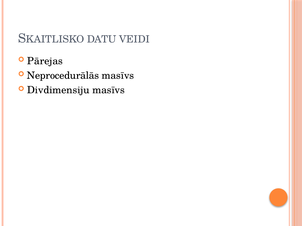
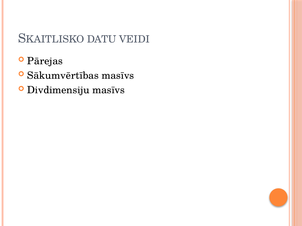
Neprocedurālās: Neprocedurālās -> Sākumvērtības (63, 76)
